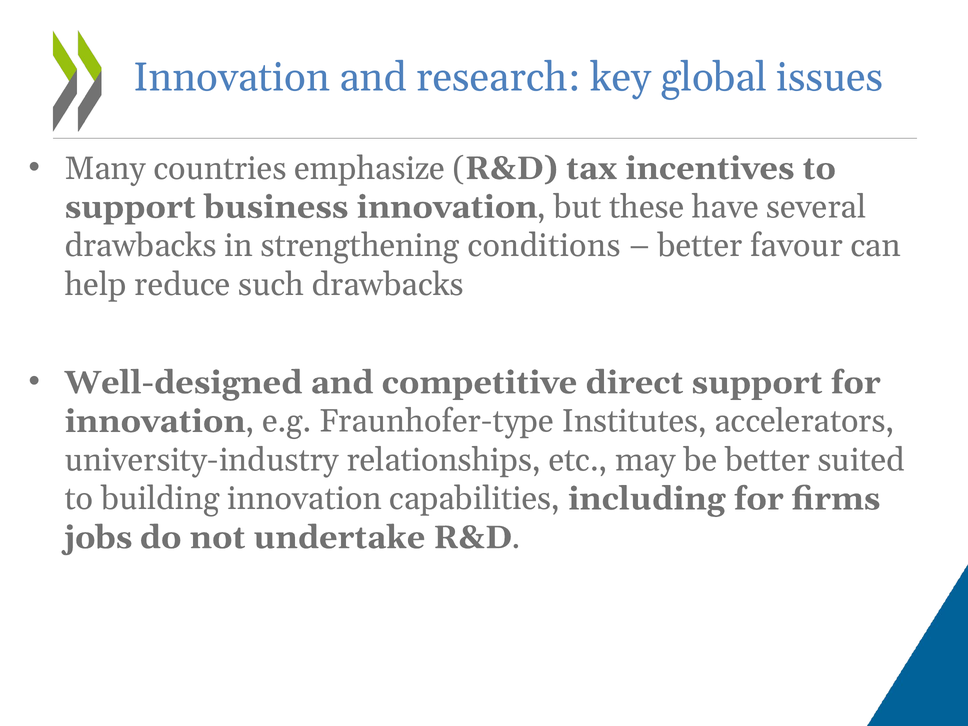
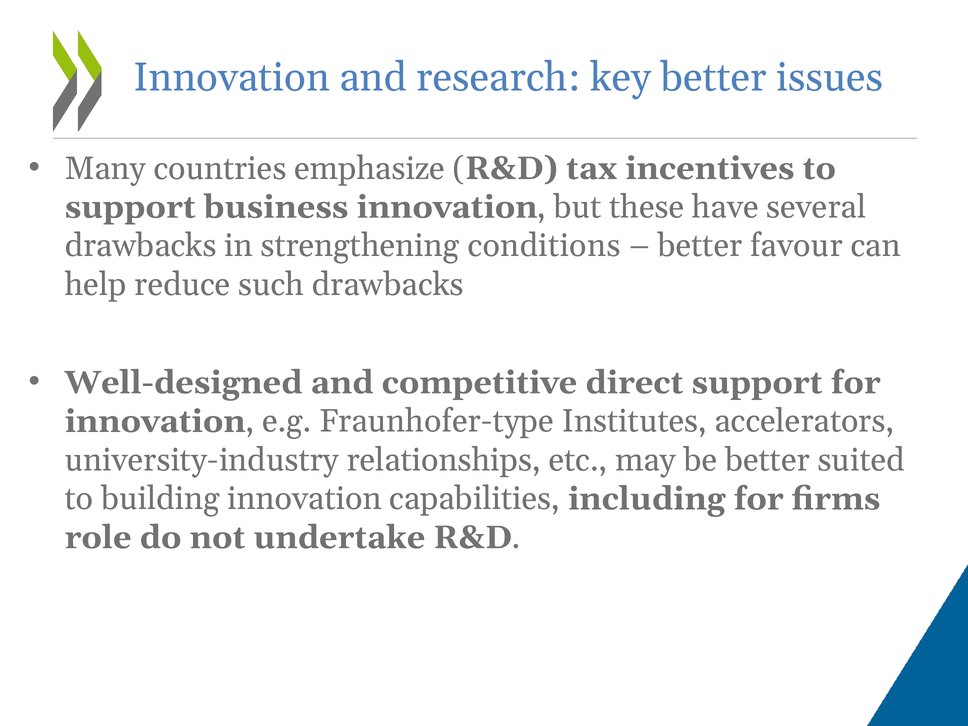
key global: global -> better (714, 77)
jobs: jobs -> role (98, 537)
